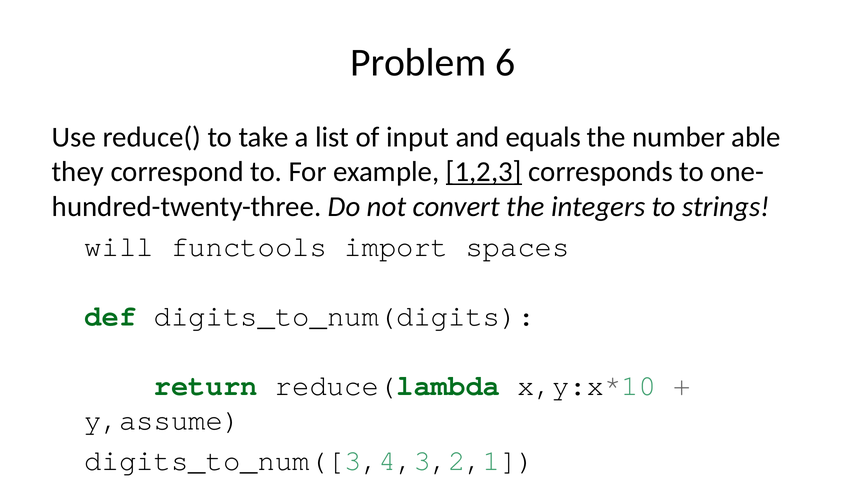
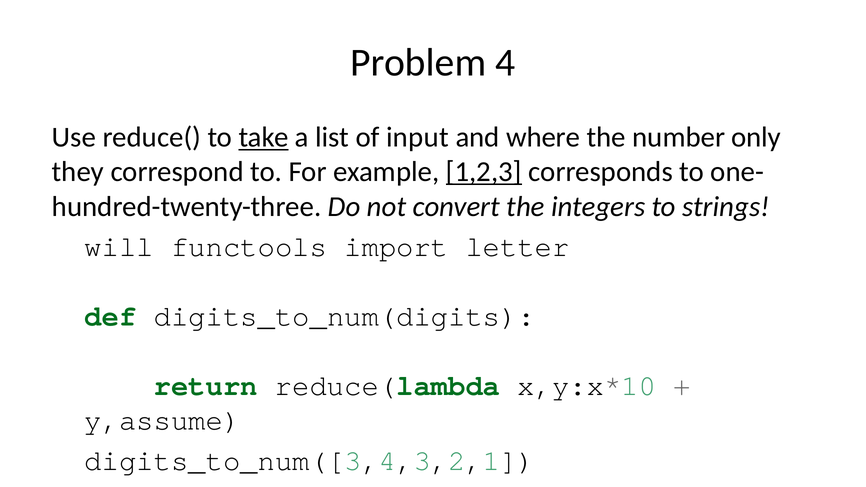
6: 6 -> 4 (505, 63)
take underline: none -> present (264, 137)
equals: equals -> where (543, 137)
able: able -> only (756, 137)
spaces: spaces -> letter (518, 247)
